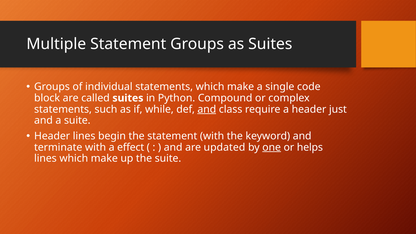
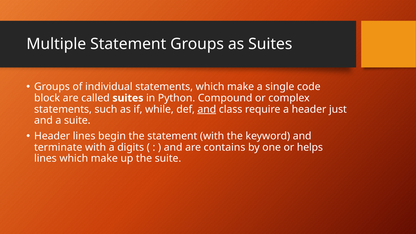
effect: effect -> digits (131, 147)
updated: updated -> contains (224, 147)
one underline: present -> none (272, 147)
